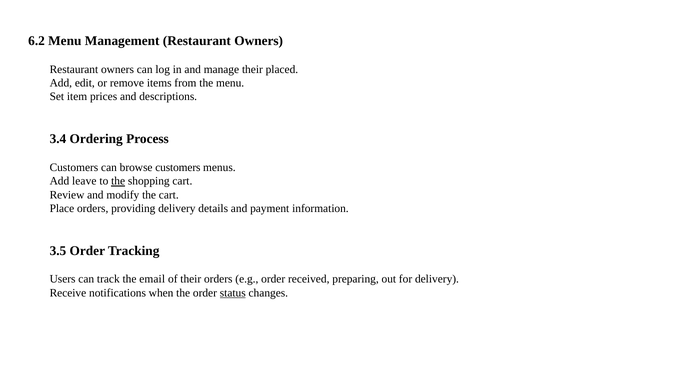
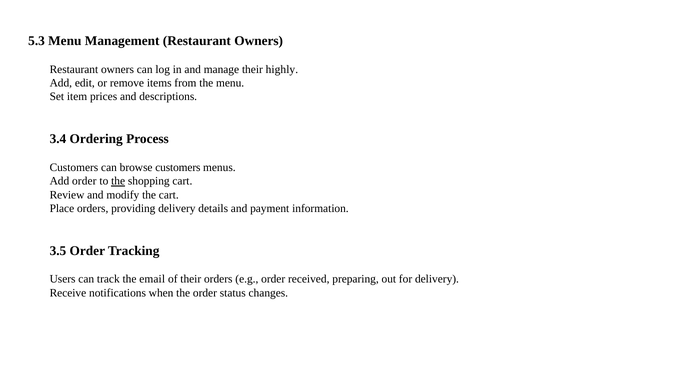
6.2: 6.2 -> 5.3 (37, 41)
placed: placed -> highly (282, 69)
Add leave: leave -> order (84, 181)
status underline: present -> none (233, 293)
